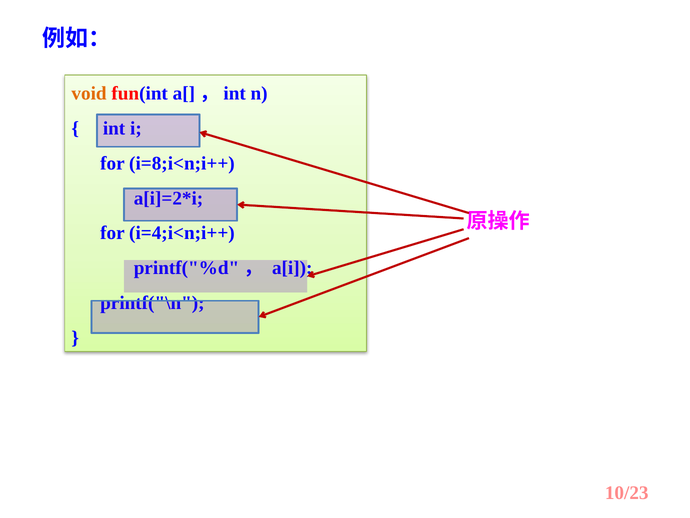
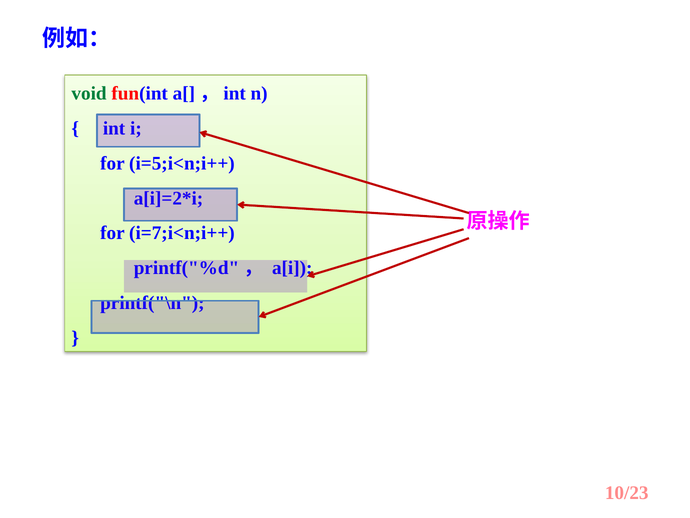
void colour: orange -> green (89, 93)
i=8;i<n;i++: i=8;i<n;i++ -> i=5;i<n;i++ (182, 163)
i=4;i<n;i++: i=4;i<n;i++ -> i=7;i<n;i++ (182, 233)
